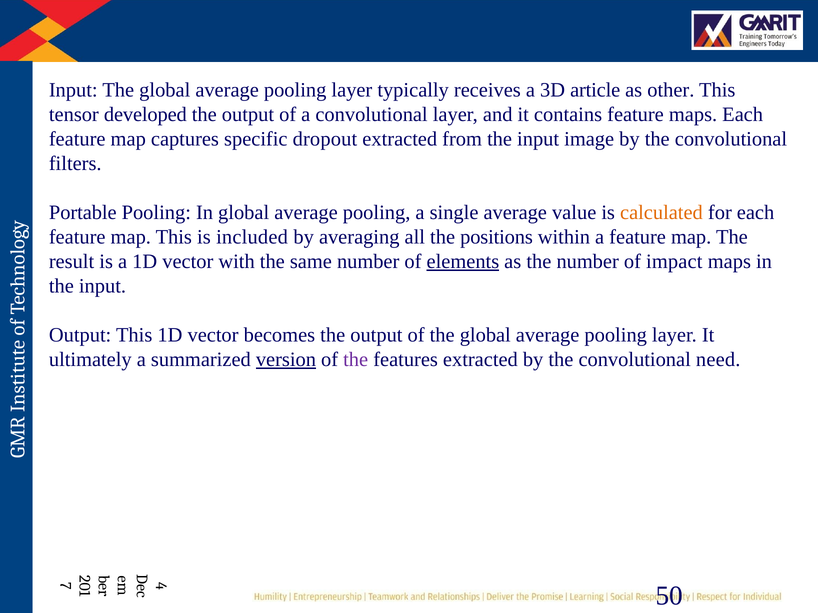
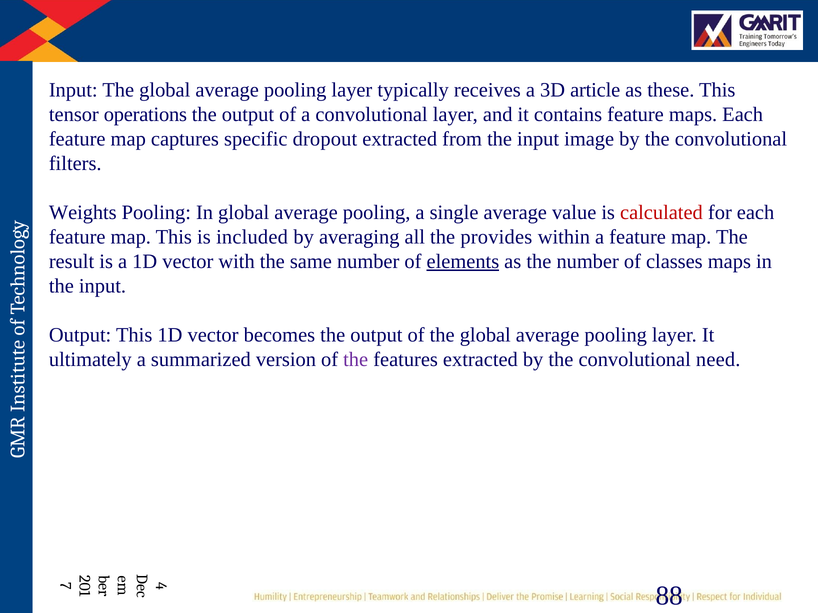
other: other -> these (671, 90)
developed: developed -> operations (145, 114)
Portable: Portable -> Weights (83, 213)
calculated colour: orange -> red (661, 213)
positions: positions -> provides (496, 237)
impact: impact -> classes (674, 262)
version underline: present -> none (286, 360)
50: 50 -> 88 (669, 596)
